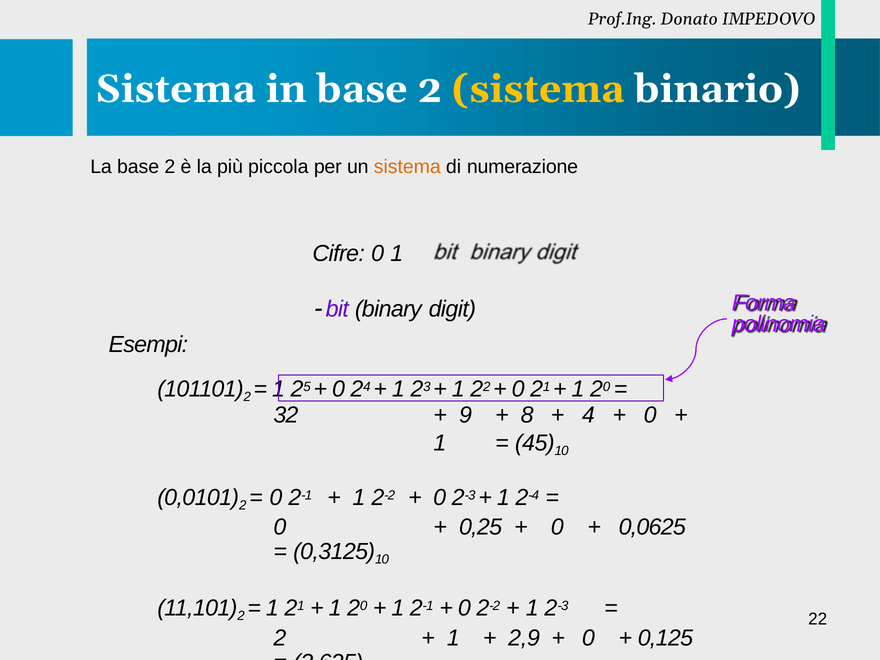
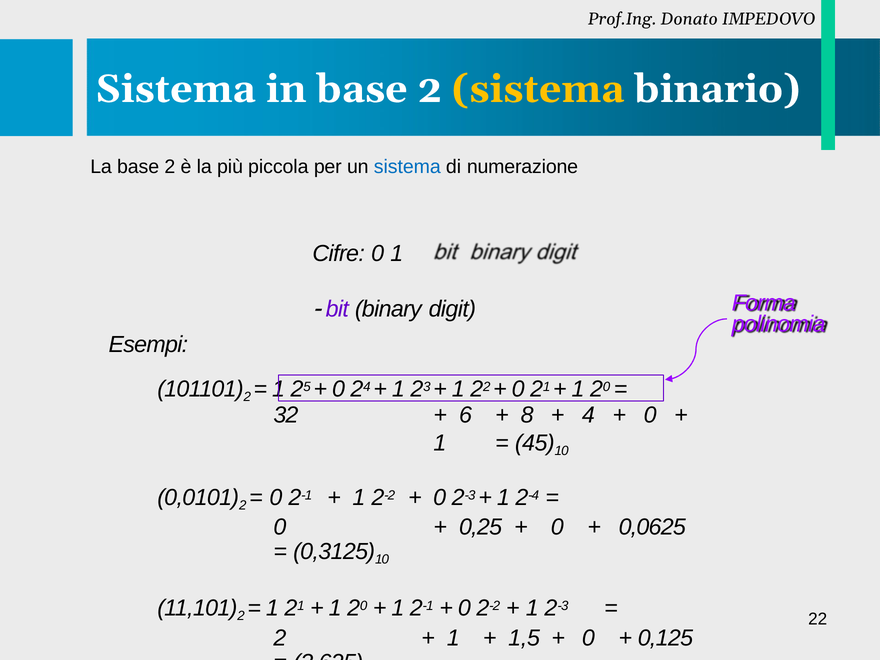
sistema colour: orange -> blue (407, 167)
9: 9 -> 6 (465, 415)
2,9: 2,9 -> 1,5 (524, 638)
